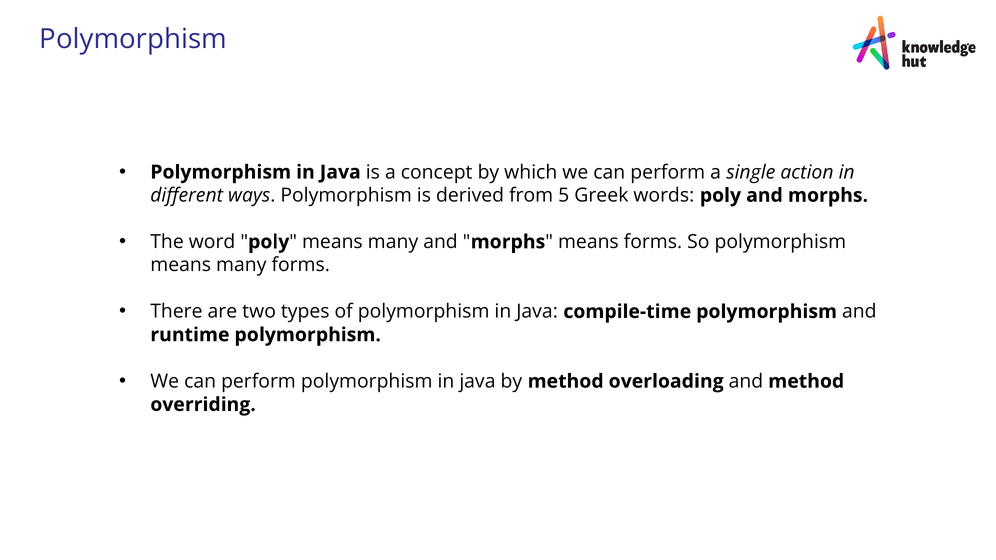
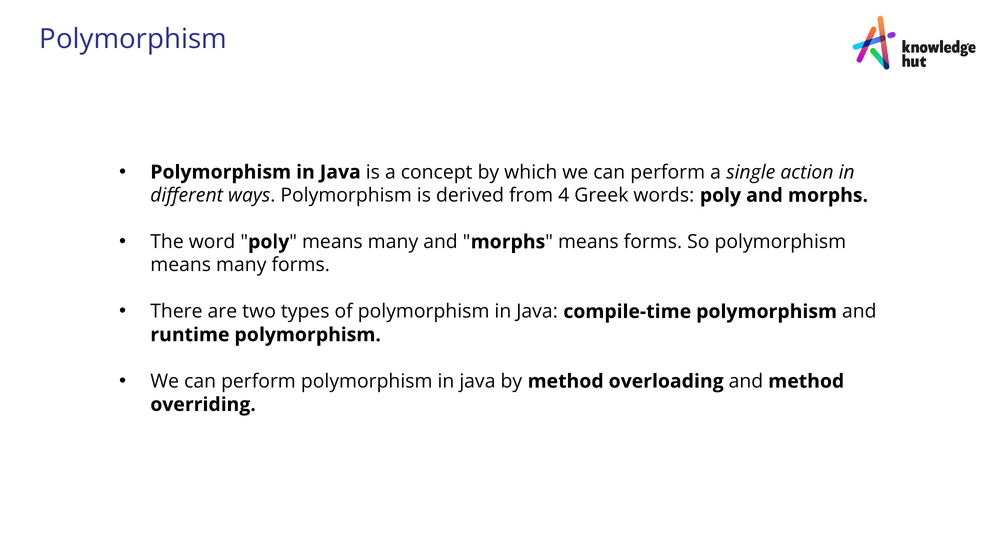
5: 5 -> 4 (564, 195)
